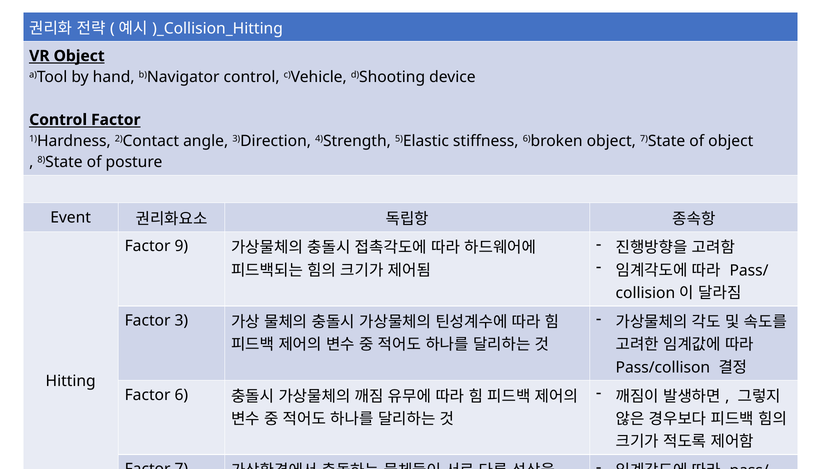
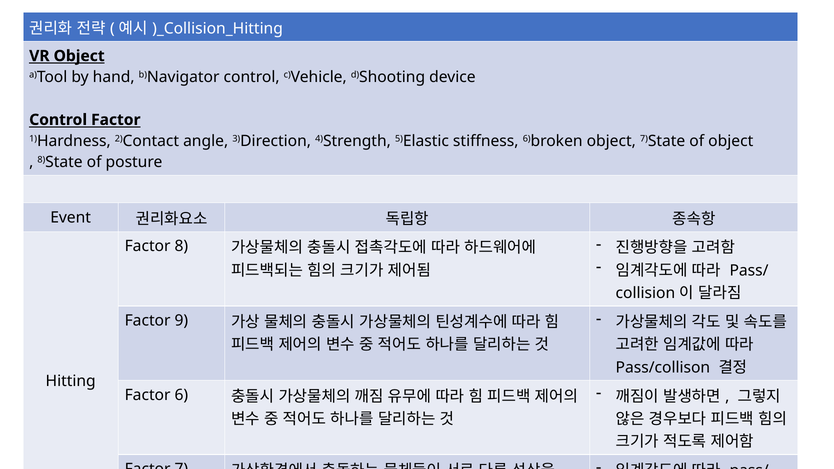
9: 9 -> 8 (181, 246)
3: 3 -> 9 (181, 321)
